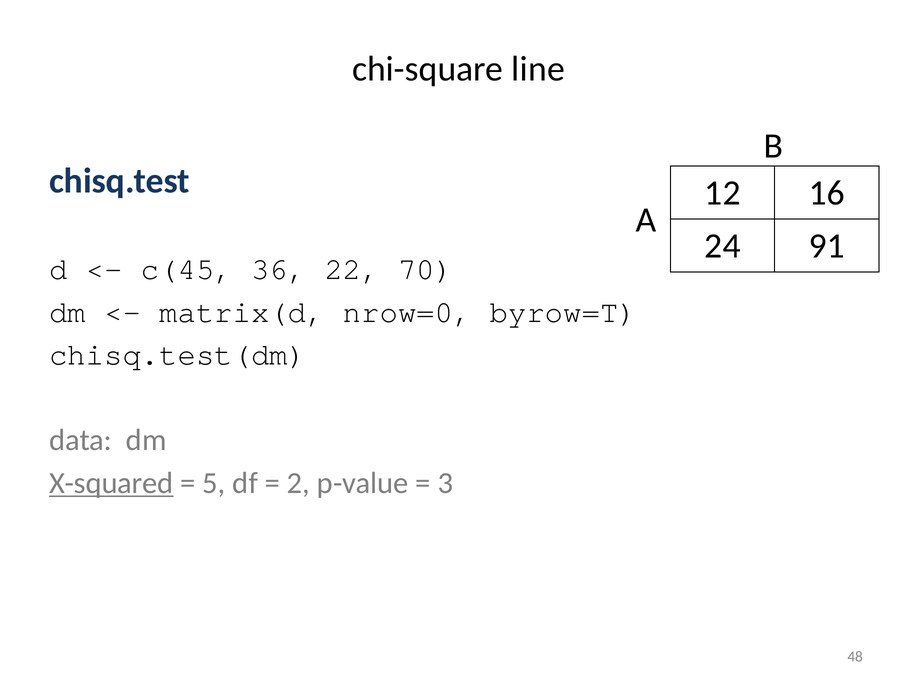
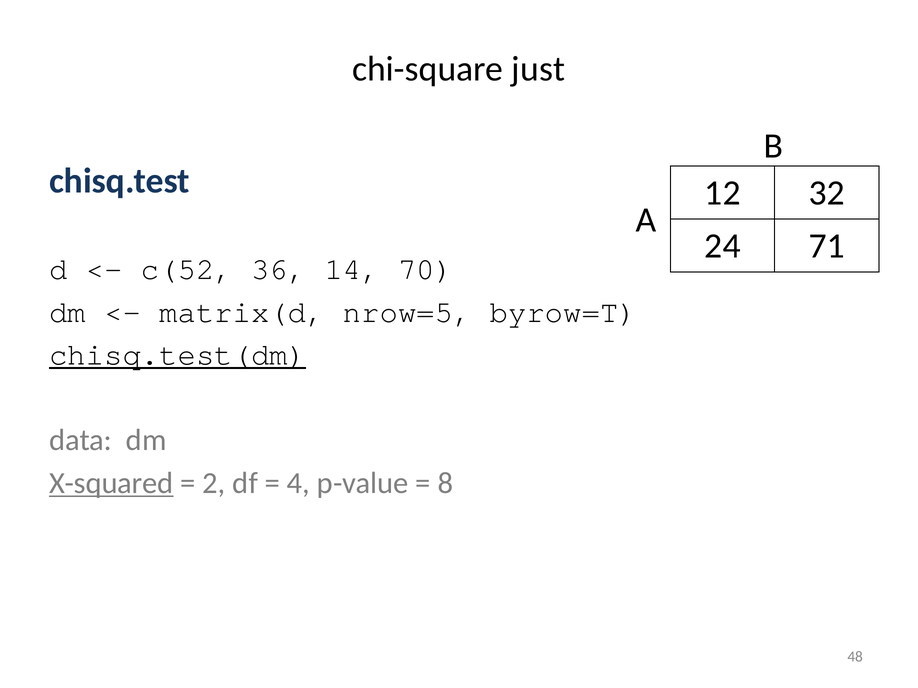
line: line -> just (538, 69)
16: 16 -> 32 (827, 193)
91: 91 -> 71 (827, 246)
c(45: c(45 -> c(52 (187, 269)
22: 22 -> 14 (352, 269)
nrow=0: nrow=0 -> nrow=5 (407, 312)
chisq.test(dm underline: none -> present (178, 355)
5: 5 -> 2 (214, 483)
2: 2 -> 4 (298, 483)
3: 3 -> 8 (445, 483)
